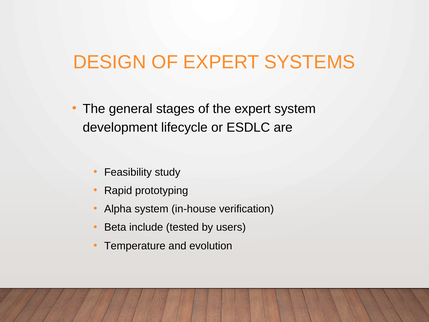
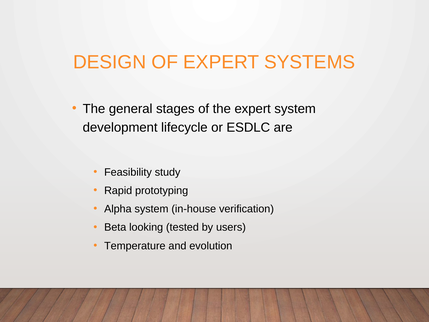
include: include -> looking (146, 227)
